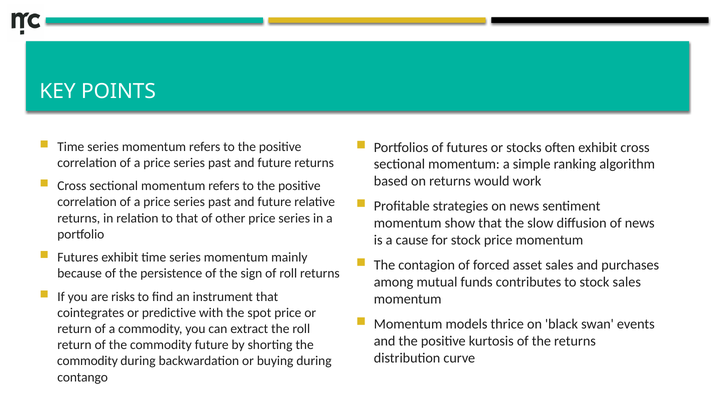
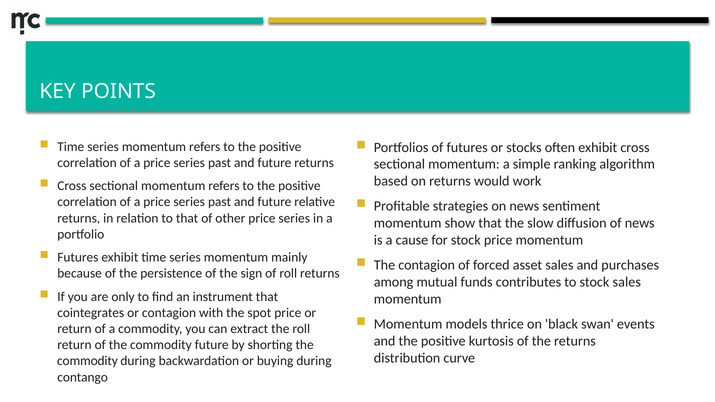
risks: risks -> only (123, 297)
or predictive: predictive -> contagion (169, 313)
